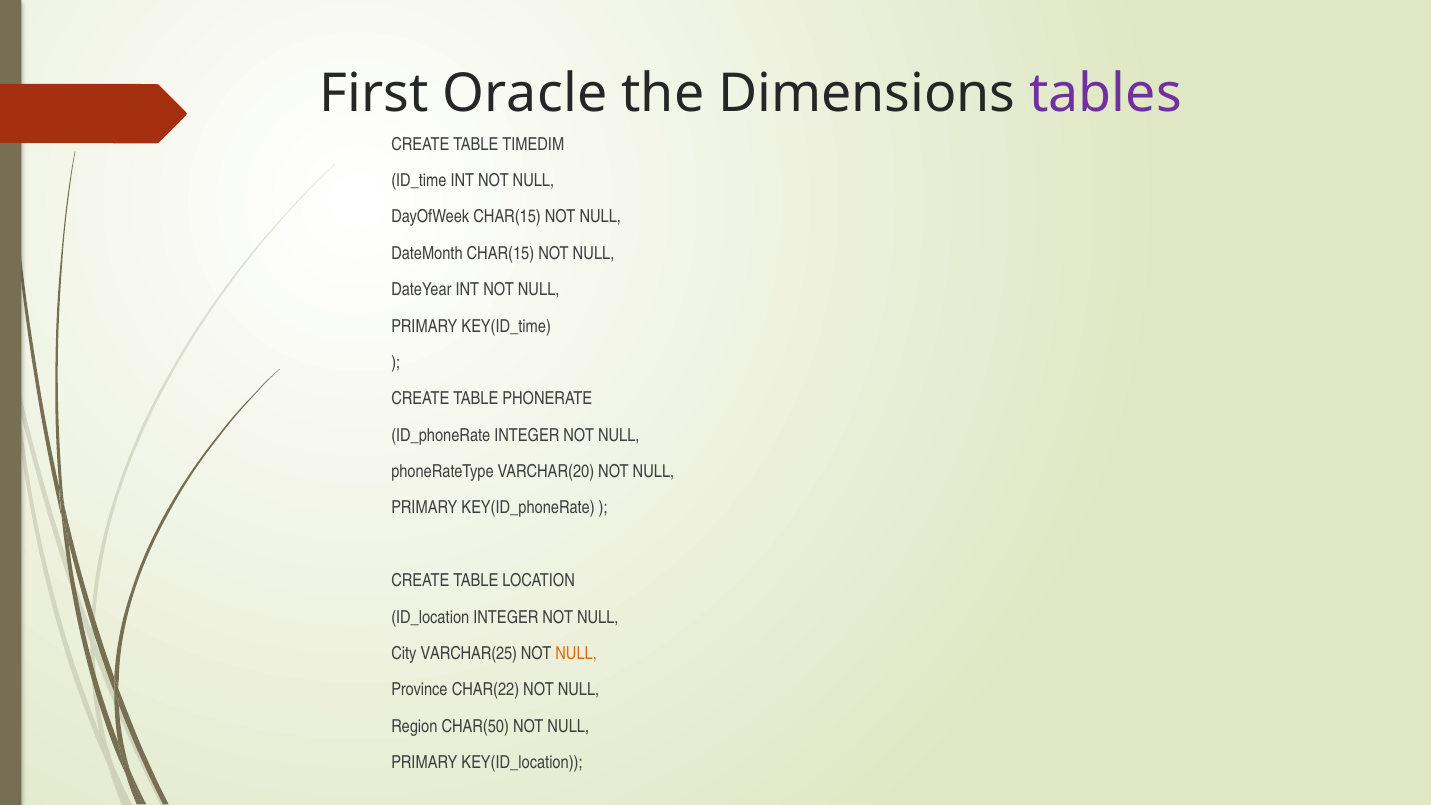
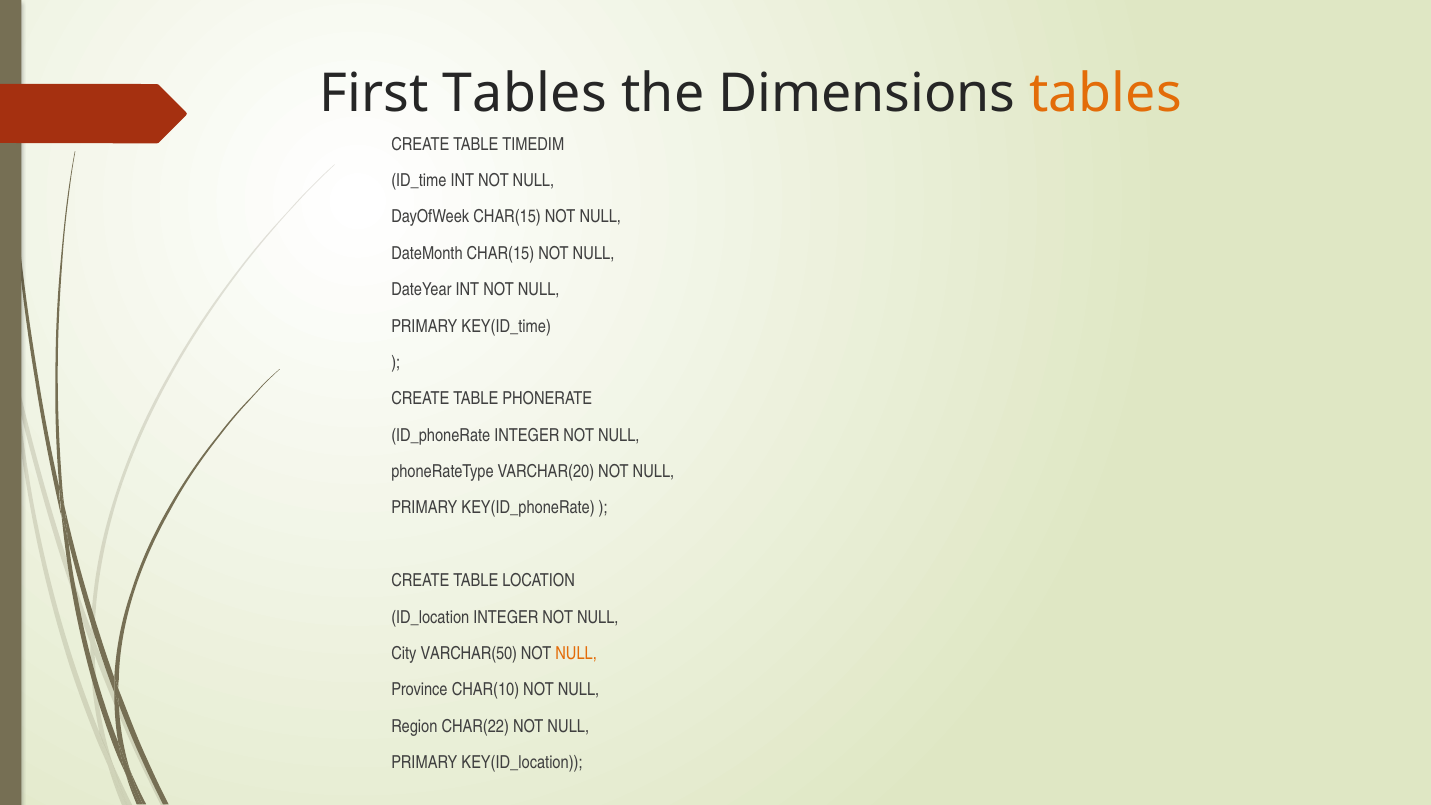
First Oracle: Oracle -> Tables (525, 94)
tables colour: purple -> orange (1106, 94)
VARCHAR(25: VARCHAR(25 -> VARCHAR(50 (469, 654)
CHAR(22: CHAR(22 -> CHAR(10 (486, 690)
CHAR(50: CHAR(50 -> CHAR(22 (475, 726)
